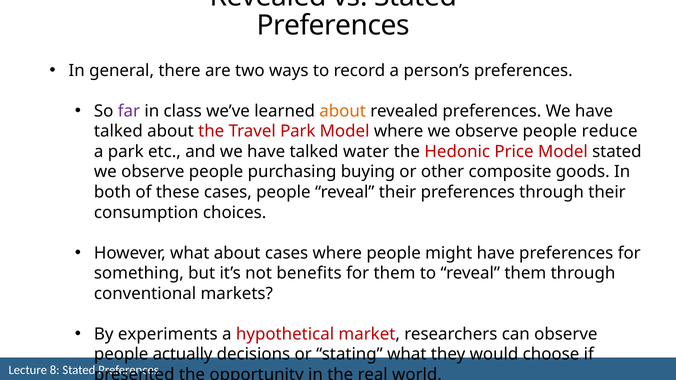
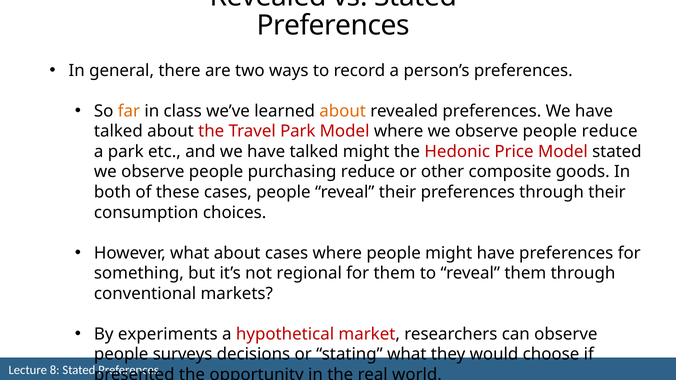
far colour: purple -> orange (129, 111)
talked water: water -> might (366, 152)
purchasing buying: buying -> reduce (368, 172)
benefits: benefits -> regional (309, 273)
actually: actually -> surveys (183, 355)
